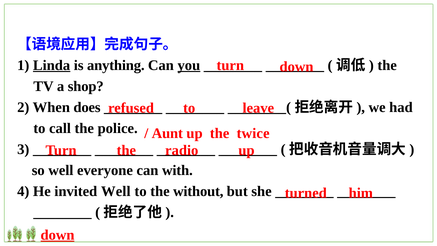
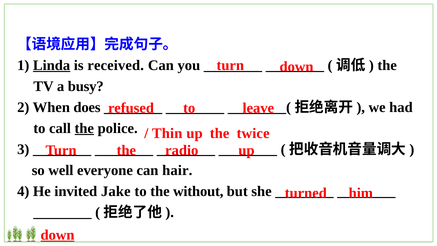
anything: anything -> received (116, 65)
you underline: present -> none (189, 65)
shop: shop -> busy (86, 86)
the underline: none -> present (84, 128)
Aunt: Aunt -> Thin (167, 133)
with: with -> hair (177, 170)
invited Well: Well -> Jake (116, 191)
